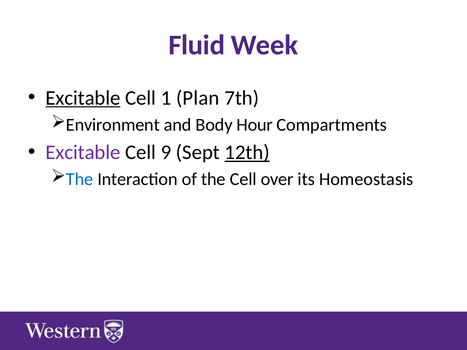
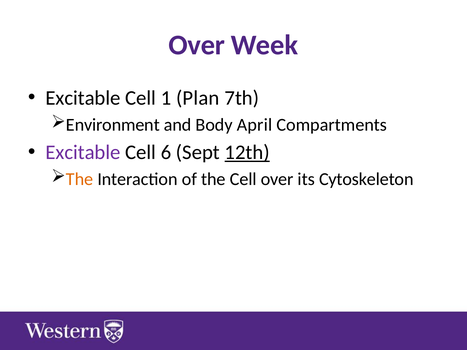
Fluid: Fluid -> Over (197, 45)
Excitable underline: present -> none (83, 98)
Hour: Hour -> April (255, 125)
9: 9 -> 6 (166, 152)
The colour: blue -> orange (80, 179)
Homeostasis: Homeostasis -> Cytoskeleton (366, 179)
